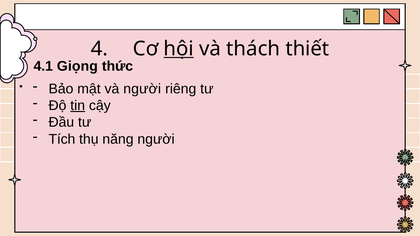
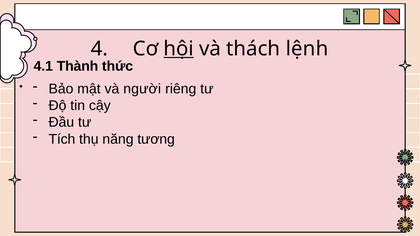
thiết: thiết -> lệnh (307, 49)
Giọng: Giọng -> Thành (78, 66)
tin underline: present -> none (78, 106)
năng người: người -> tương (156, 139)
